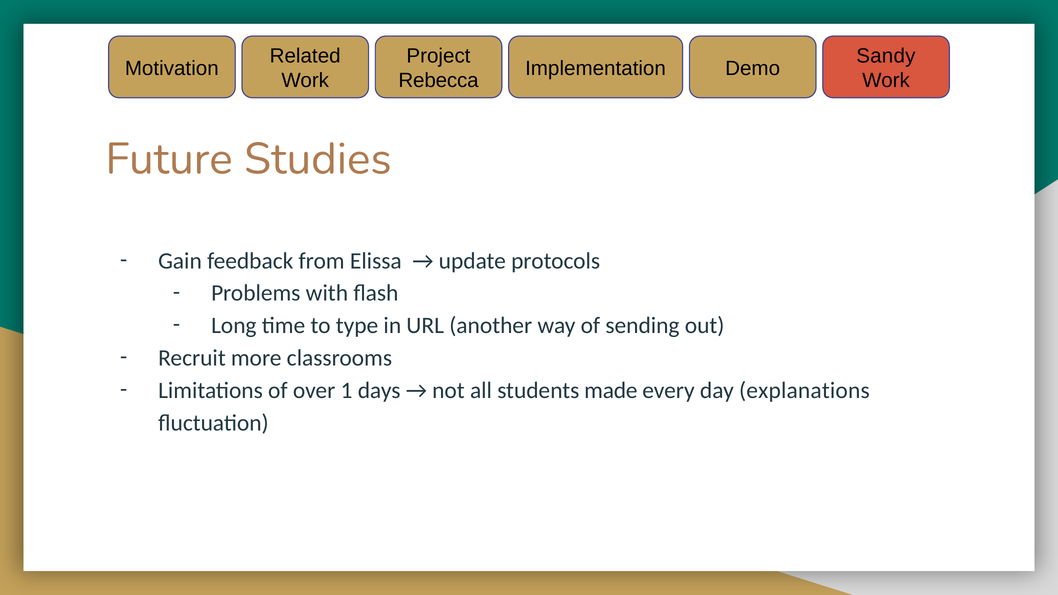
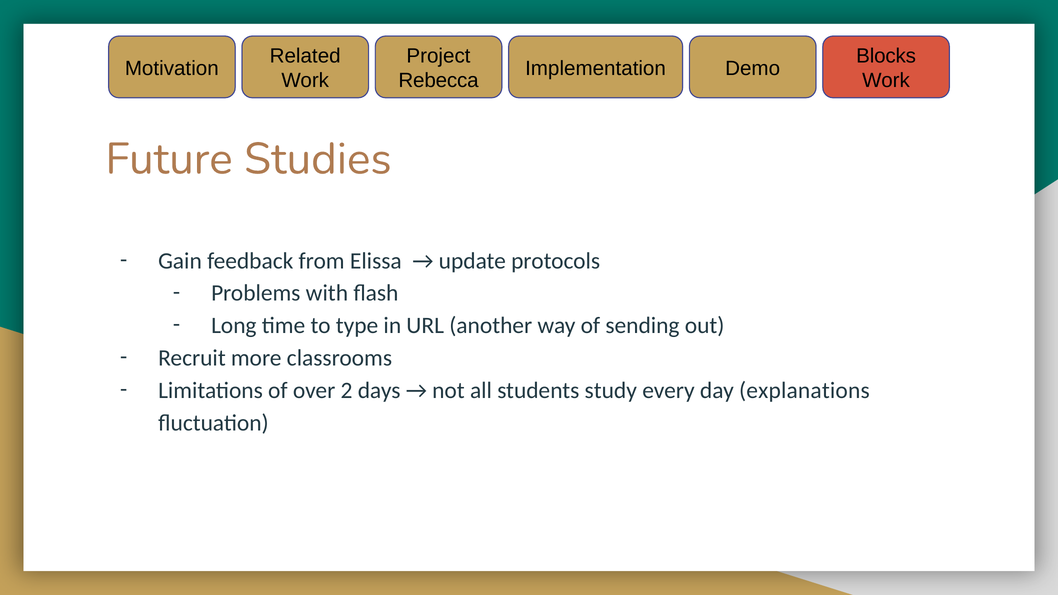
Sandy: Sandy -> Blocks (886, 56)
1: 1 -> 2 (347, 390)
made: made -> study (611, 390)
